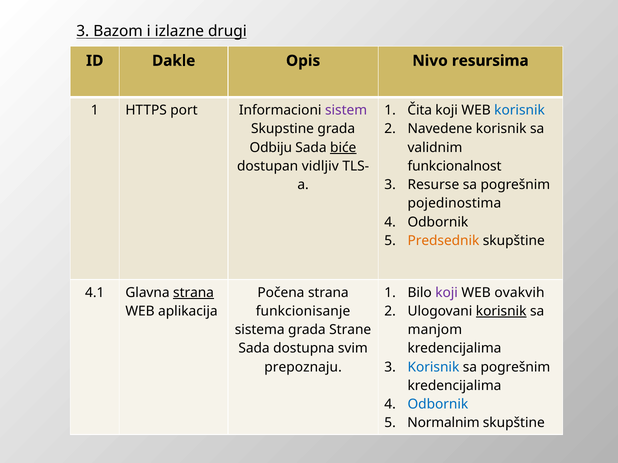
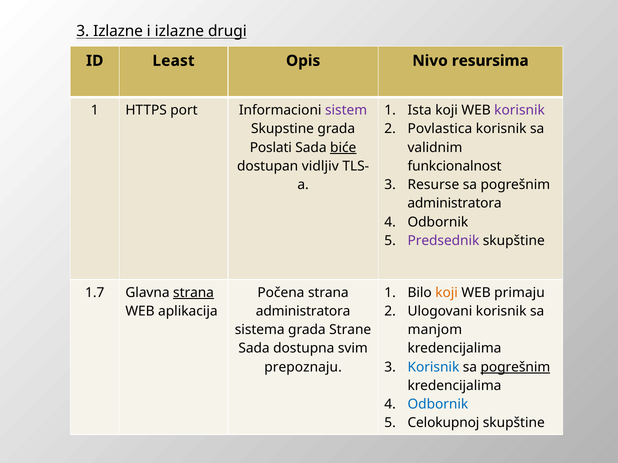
3 Bazom: Bazom -> Izlazne (118, 31)
Dakle: Dakle -> Least (174, 61)
Čita: Čita -> Ista (420, 110)
korisnik colour: blue -> purple (520, 110)
Navedene: Navedene -> Povlastica (440, 129)
Odbiju: Odbiju -> Poslati (271, 148)
pojedinostima: pojedinostima -> administratora (455, 204)
Predsednik colour: orange -> purple (443, 241)
4.1: 4.1 -> 1.7 (95, 293)
koji colour: purple -> orange (447, 293)
ovakvih: ovakvih -> primaju (520, 293)
funkcionisanje: funkcionisanje -> administratora (303, 312)
korisnik underline: present -> none (501, 312)
pogrešnim underline: none -> present (515, 367)
Normalnim: Normalnim -> Celokupnoj (443, 423)
